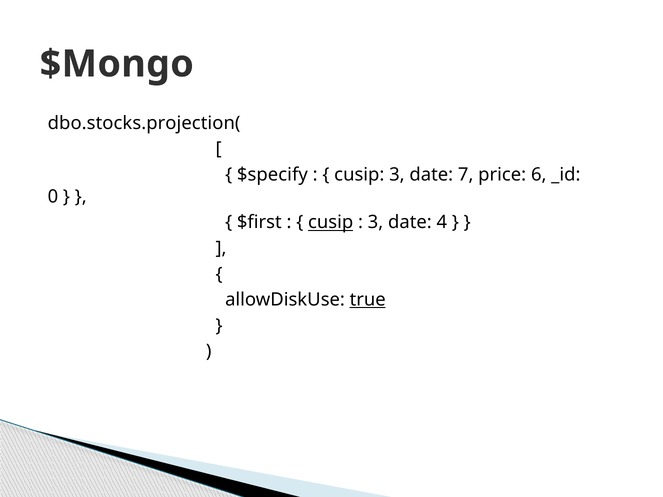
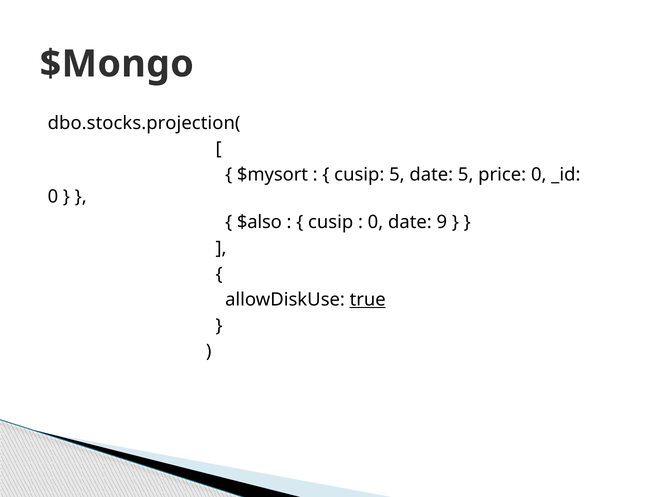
$specify: $specify -> $mysort (272, 175)
cusip 3: 3 -> 5 (397, 175)
date 7: 7 -> 5 (466, 175)
price 6: 6 -> 0 (539, 175)
$first: $first -> $also (259, 223)
cusip underline: present -> none (331, 223)
3: 3 -> 0 (375, 223)
4: 4 -> 9 (442, 223)
